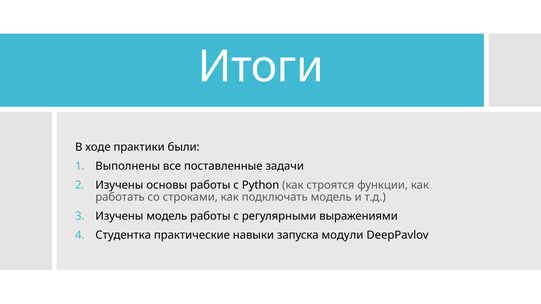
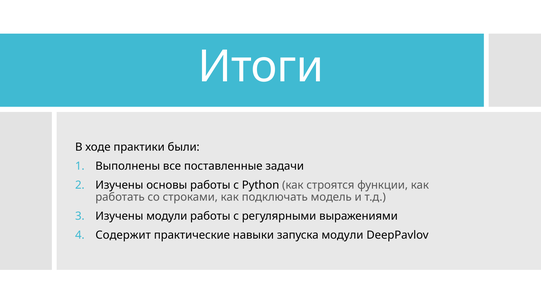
Изучены модель: модель -> модули (167, 216)
Студентка: Студентка -> Содержит (123, 235)
